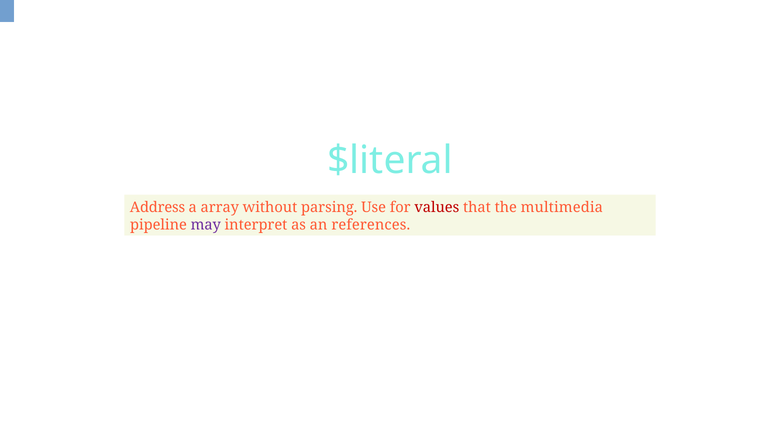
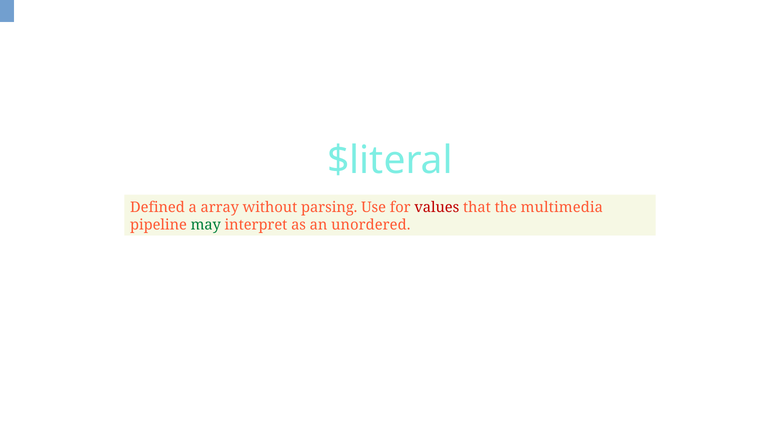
Address: Address -> Defined (157, 208)
may colour: purple -> green (206, 225)
references: references -> unordered (371, 225)
